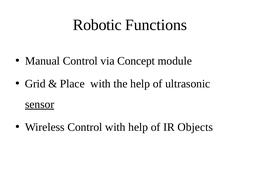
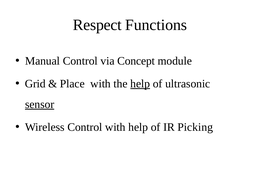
Robotic: Robotic -> Respect (97, 25)
help underline: none -> present (140, 84)
Objects: Objects -> Picking (195, 127)
